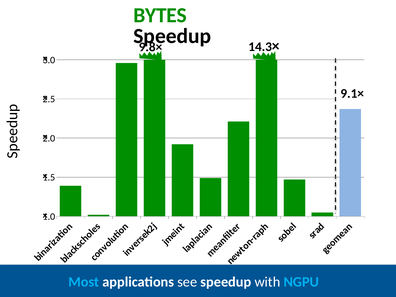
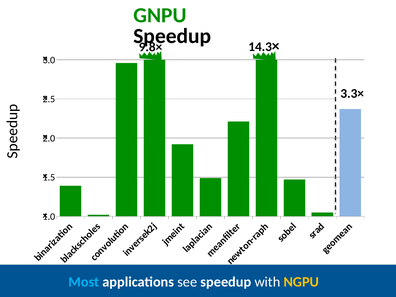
BYTES: BYTES -> GNPU (160, 15)
9.1×: 9.1× -> 3.3× (352, 93)
NGPU colour: light blue -> yellow (301, 282)
